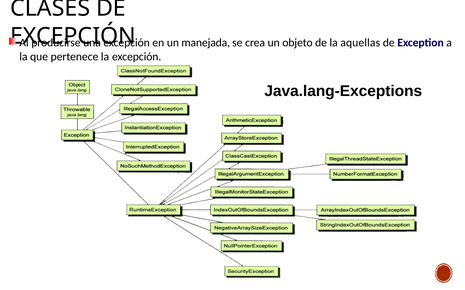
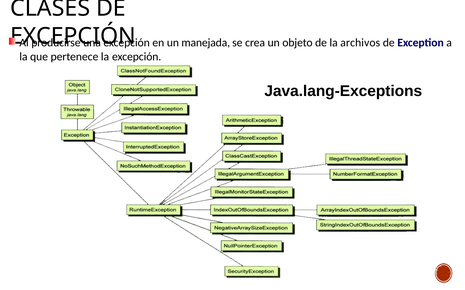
aquellas: aquellas -> archivos (360, 43)
